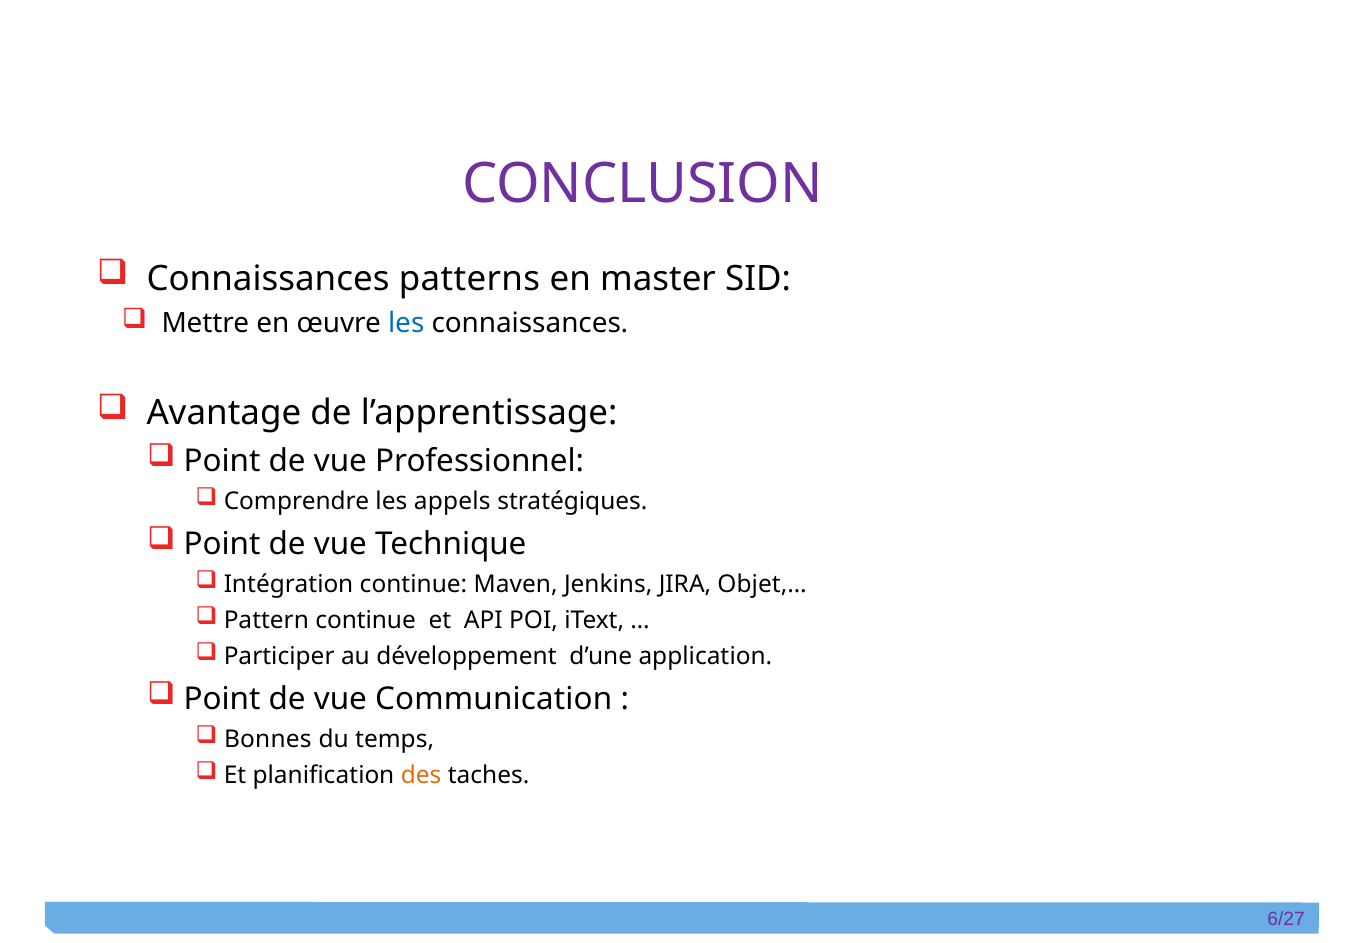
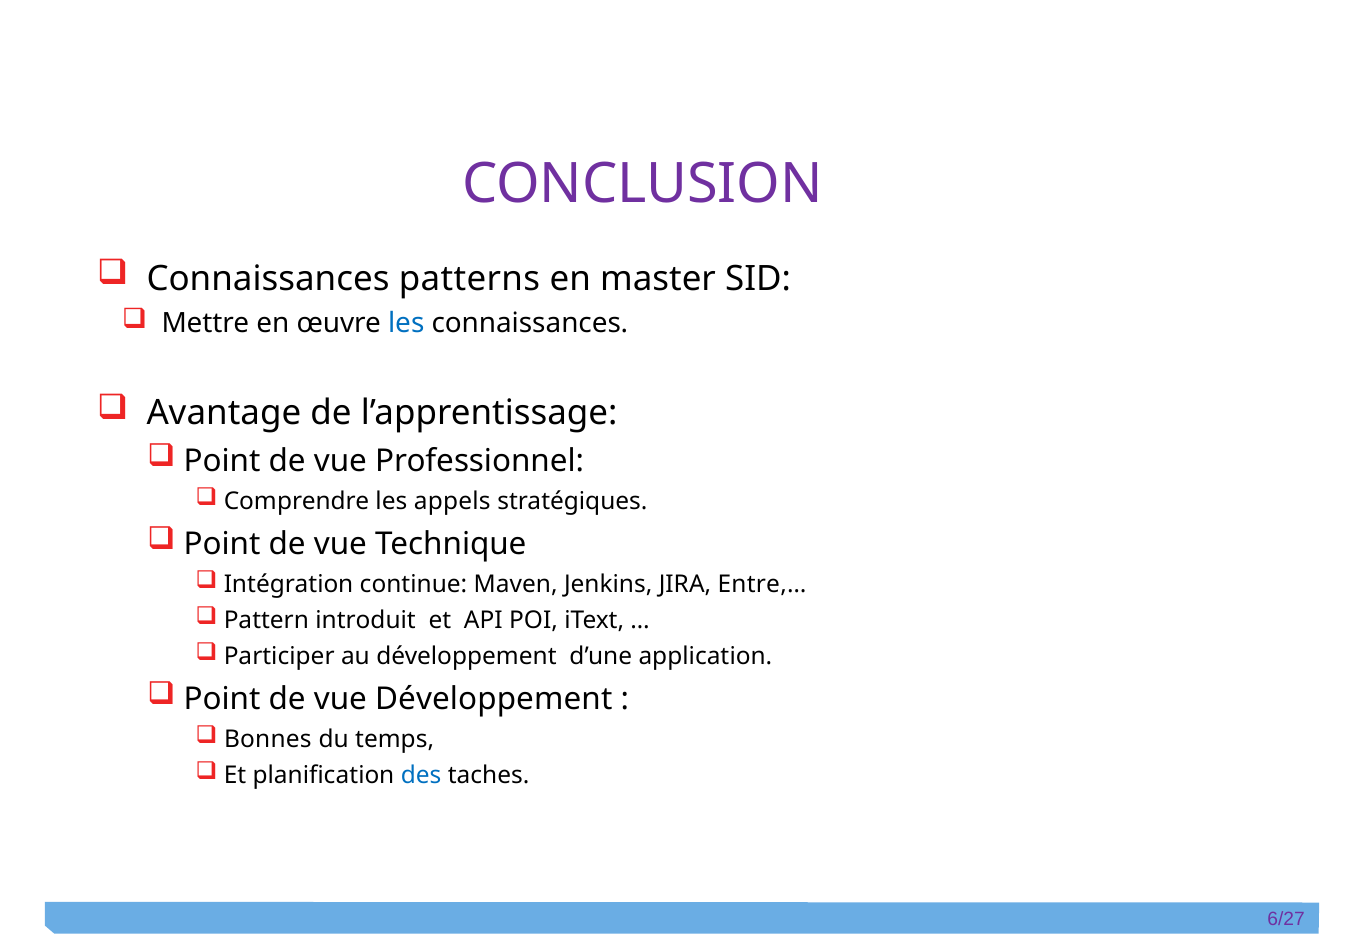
Objet,…: Objet,… -> Entre,… (762, 584)
Pattern continue: continue -> introduit (366, 620)
vue Communication: Communication -> Développement (494, 699)
des colour: orange -> blue (421, 775)
